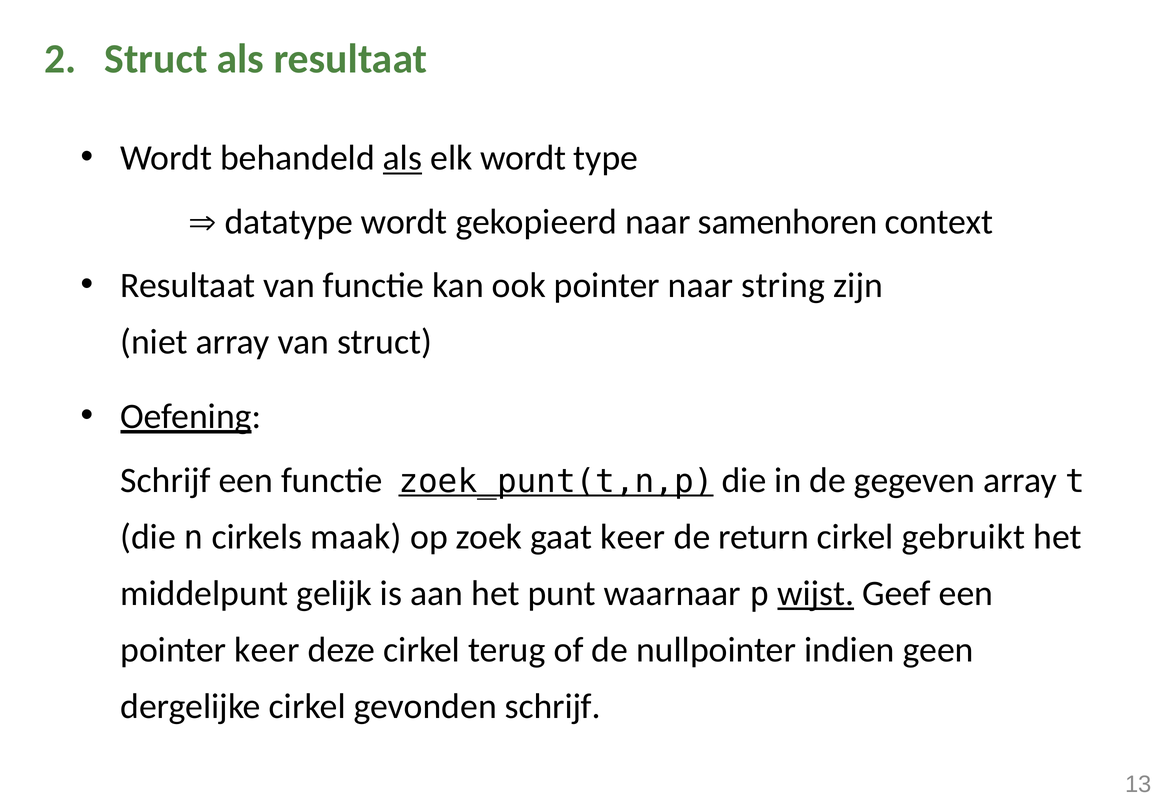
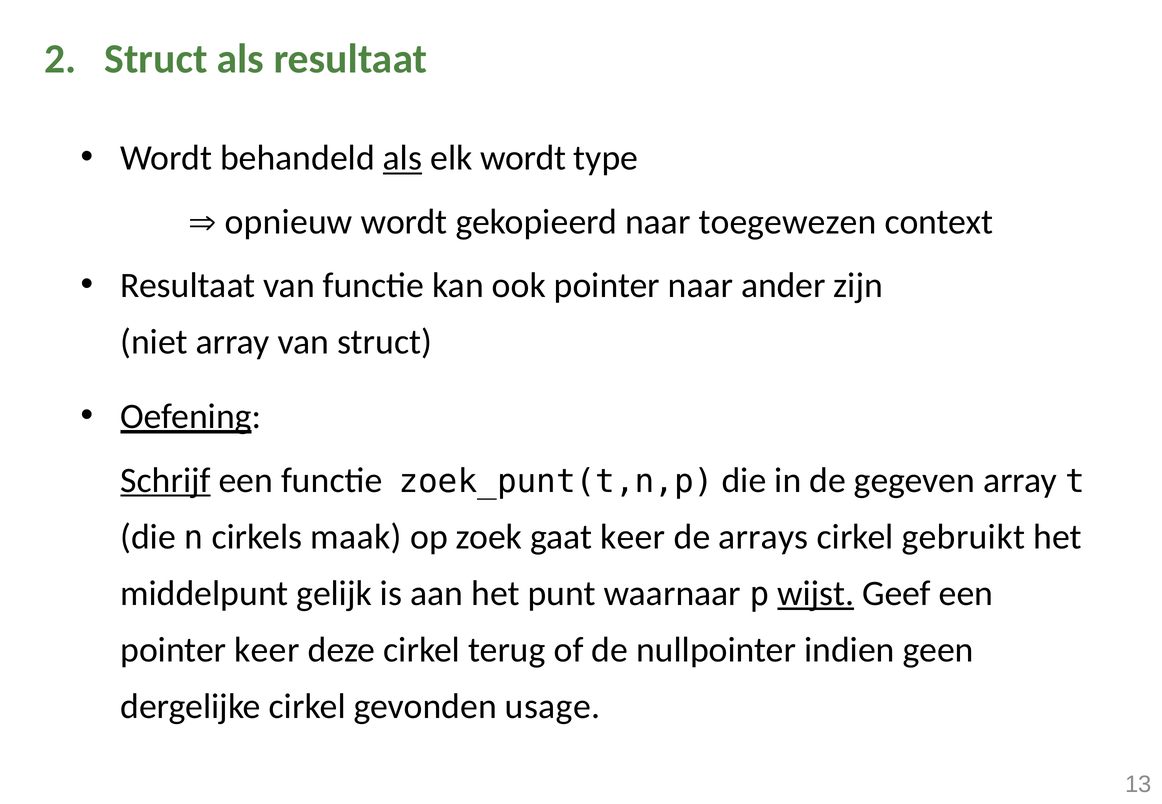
datatype: datatype -> opnieuw (289, 222)
samenhoren: samenhoren -> toegewezen (788, 222)
string: string -> ander (783, 286)
Schrijf underline: none -> present (165, 480)
zoek_punt(t,n,p underline: present -> none (556, 481)
return: return -> arrays (763, 537)
gevonden schrijf: schrijf -> usage (553, 707)
